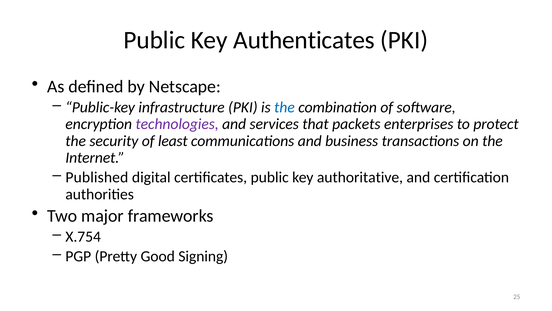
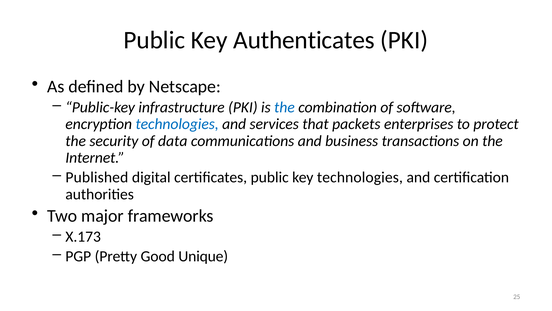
technologies colour: purple -> blue (177, 124)
least: least -> data (173, 141)
key authoritative: authoritative -> technologies (360, 177)
X.754: X.754 -> X.173 (83, 236)
Signing: Signing -> Unique (203, 256)
